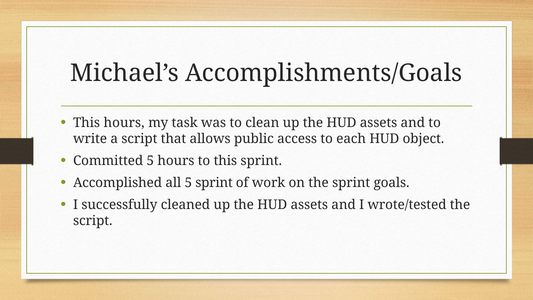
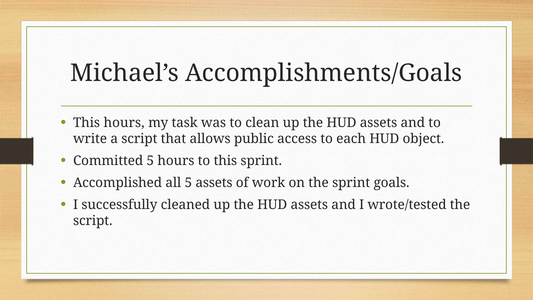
5 sprint: sprint -> assets (214, 183)
